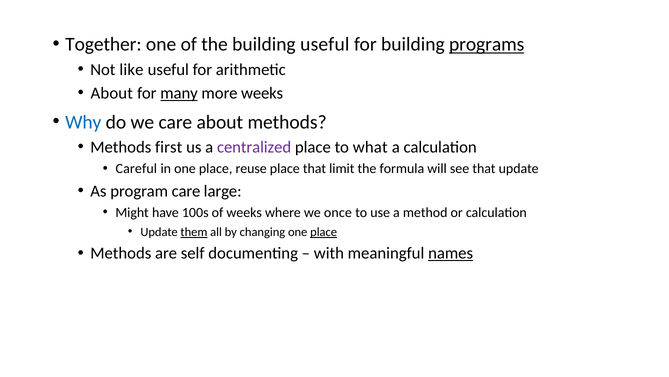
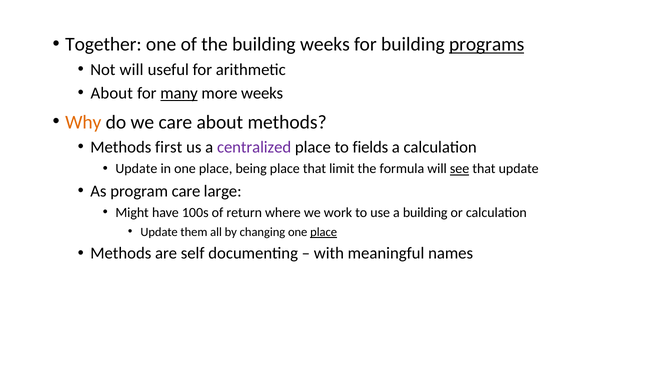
building useful: useful -> weeks (325, 44)
Not like: like -> will (132, 69)
Why colour: blue -> orange (83, 122)
what: what -> fields (370, 147)
Careful: Careful -> Update (136, 169)
reuse: reuse -> being (251, 169)
see underline: none -> present (460, 169)
of weeks: weeks -> return (244, 212)
once: once -> work (338, 212)
a method: method -> building (425, 212)
them underline: present -> none (194, 232)
names underline: present -> none (451, 253)
